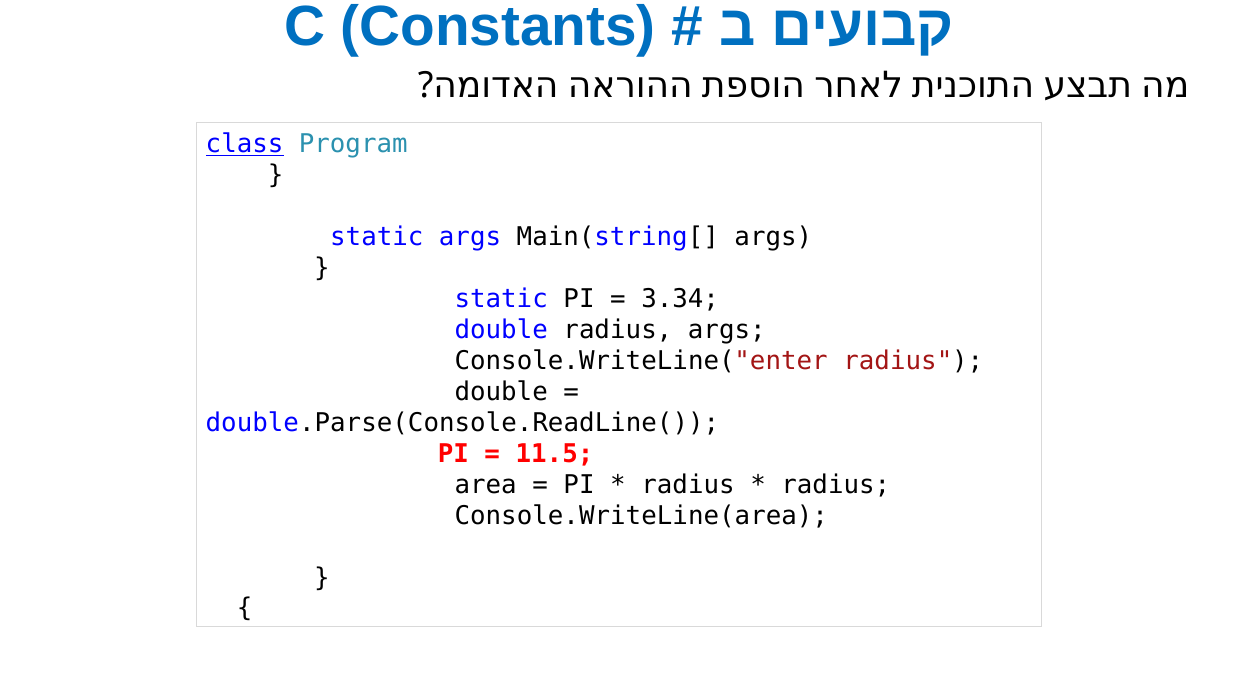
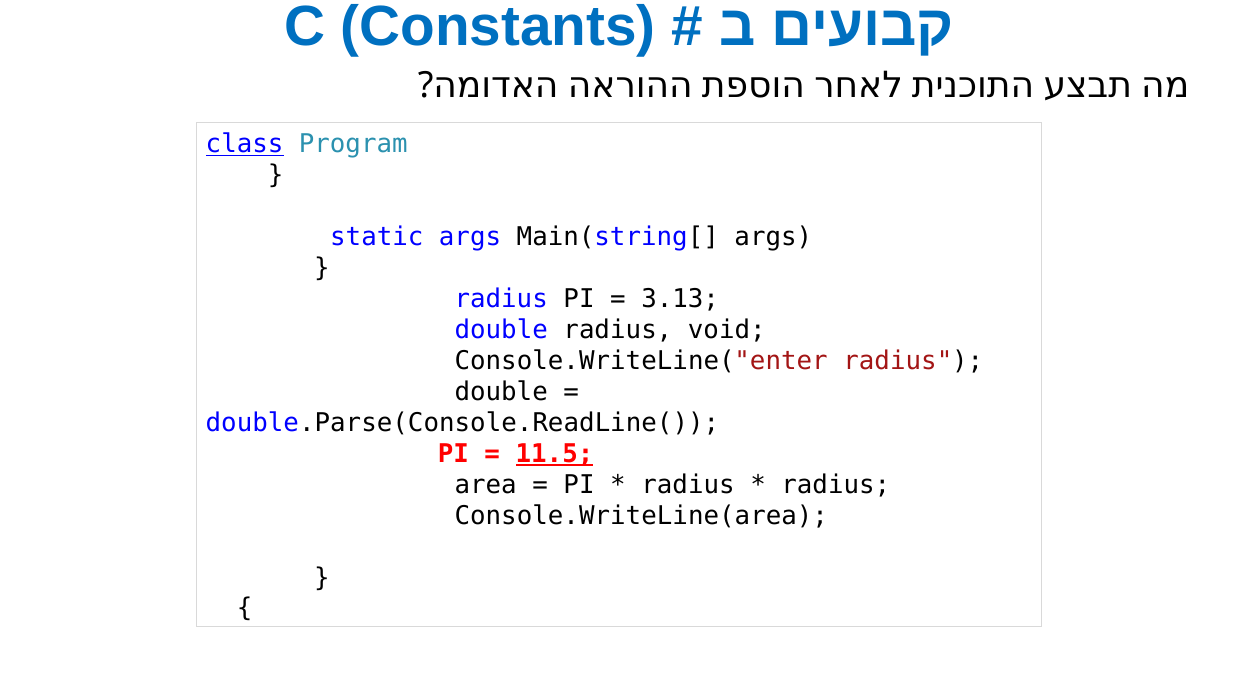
static: static -> radius (501, 299)
3.34: 3.34 -> 3.13 (680, 299)
radius args: args -> void (727, 330)
11.5 underline: none -> present (554, 454)
